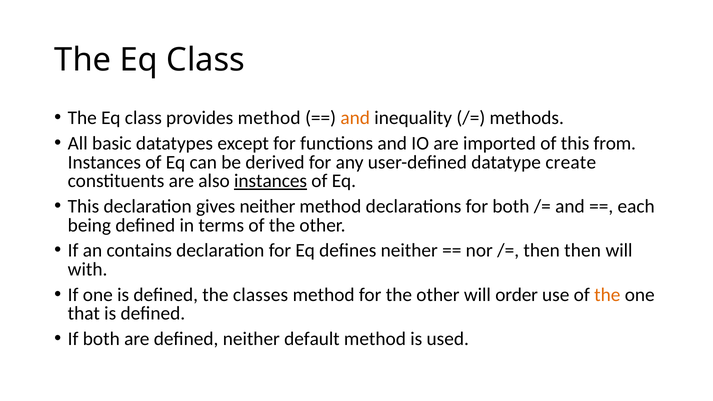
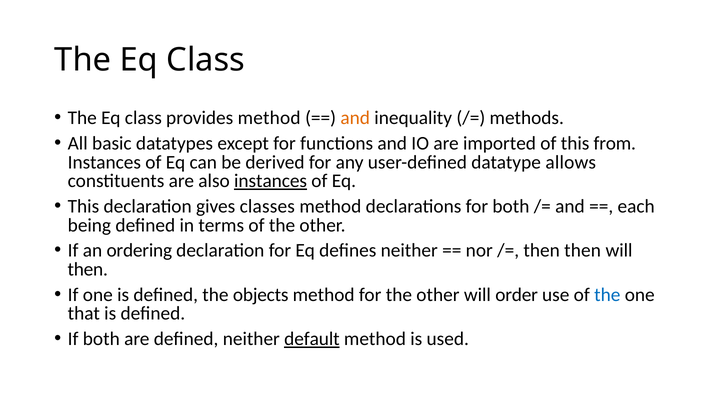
create: create -> allows (571, 162)
gives neither: neither -> classes (267, 206)
contains: contains -> ordering (139, 251)
with: with -> then (88, 269)
classes: classes -> objects (261, 295)
the colour: orange -> blue (607, 295)
default underline: none -> present (312, 339)
